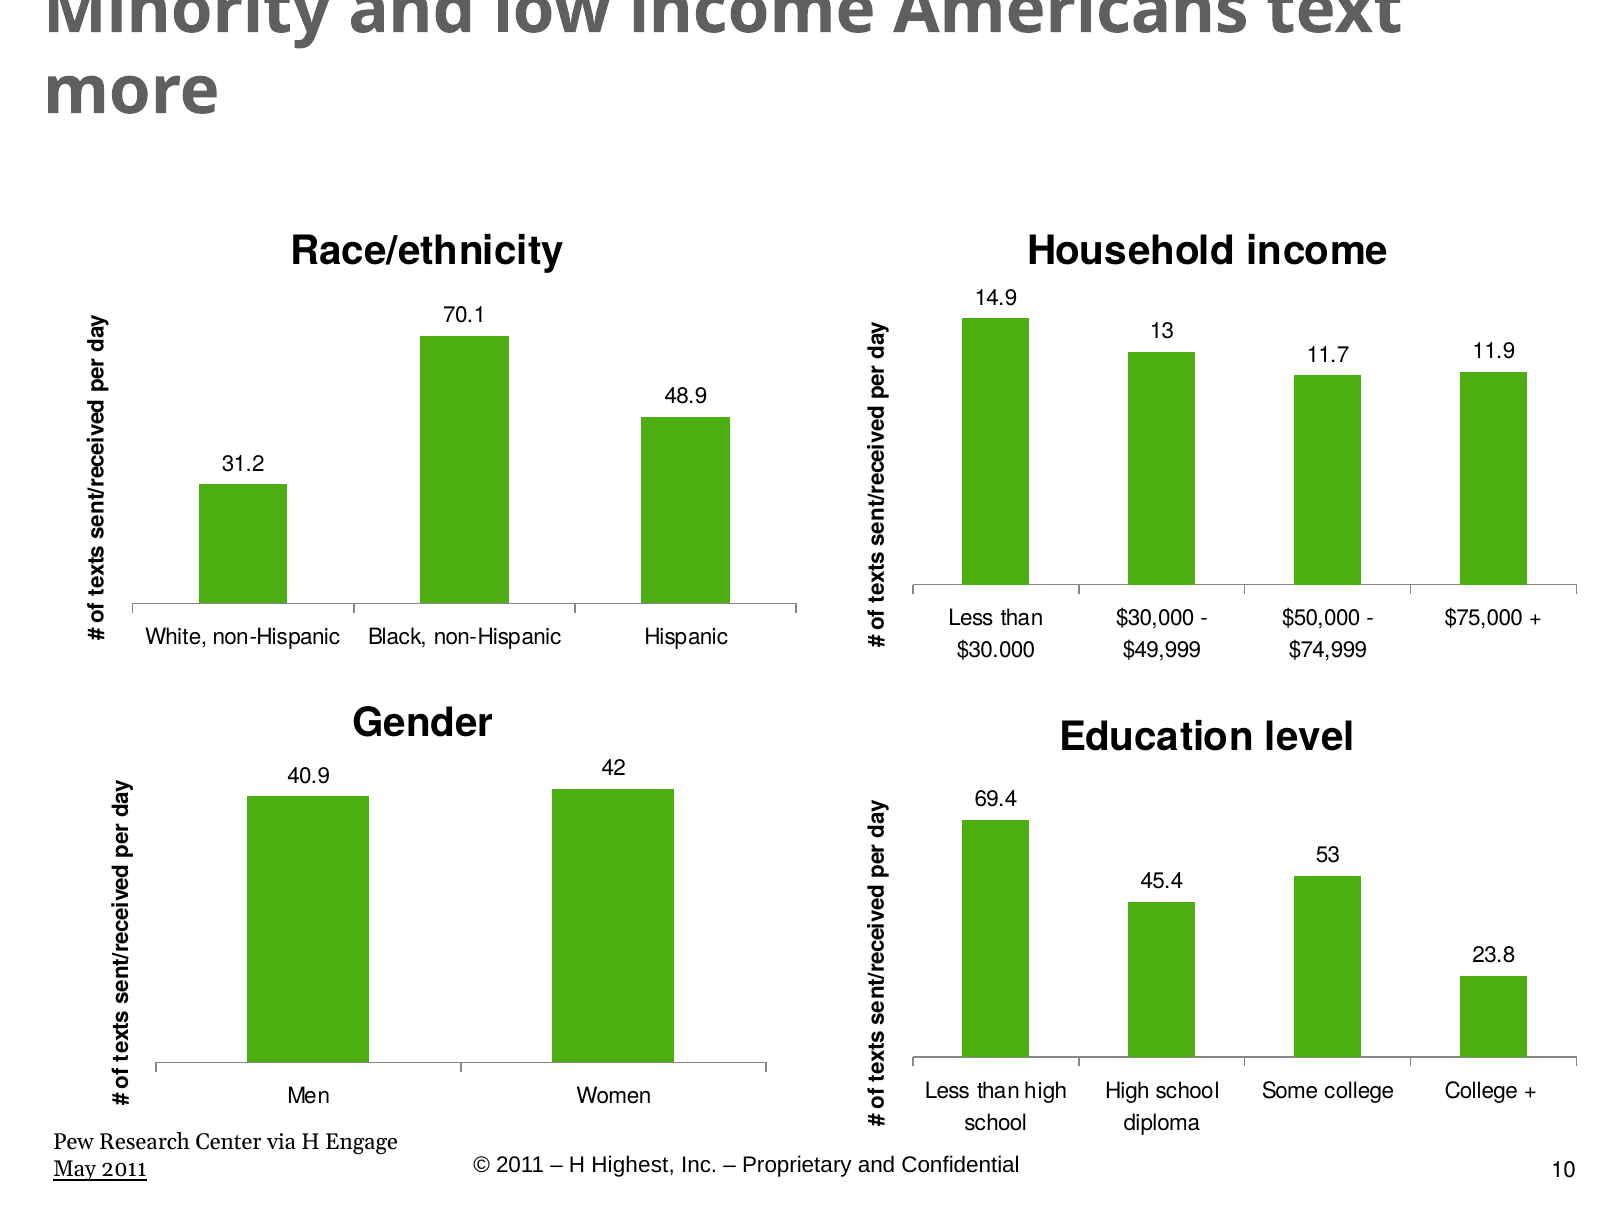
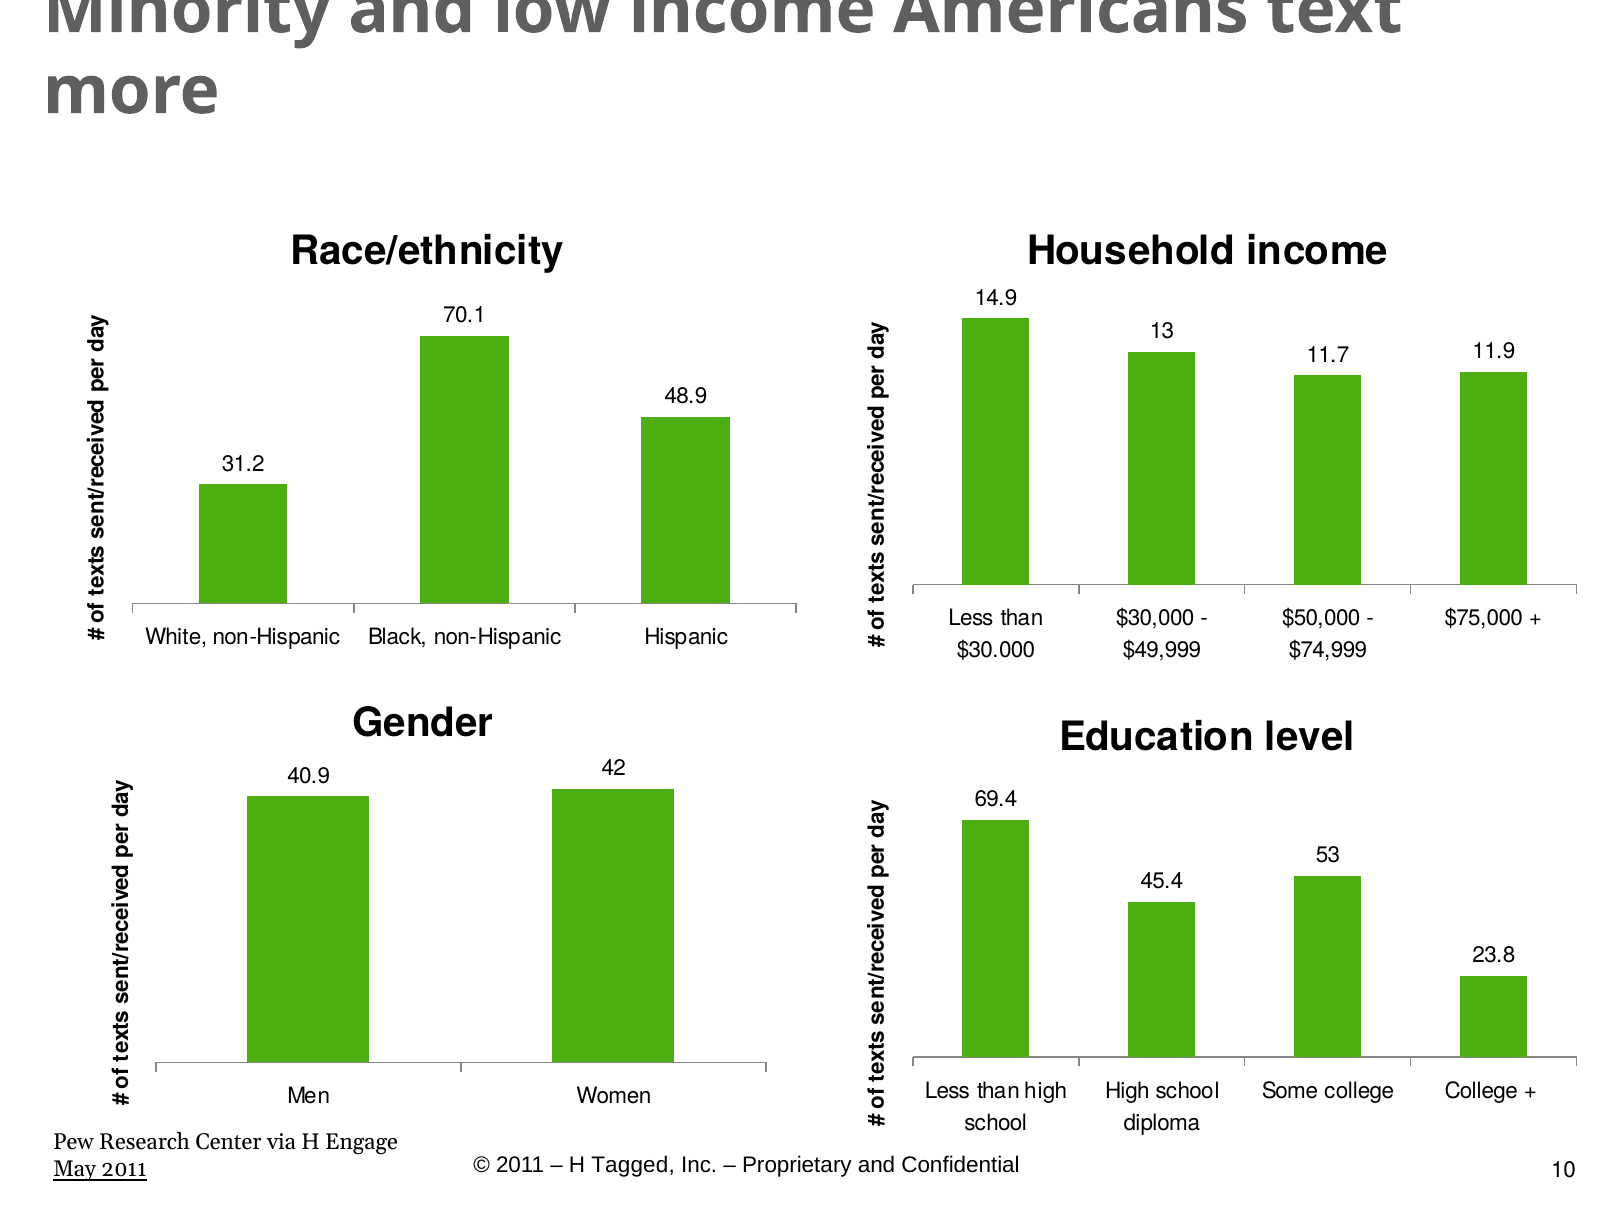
Highest: Highest -> Tagged (633, 1165)
